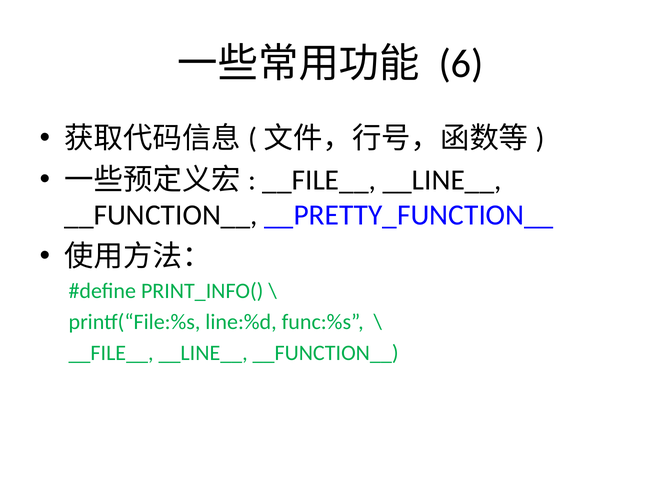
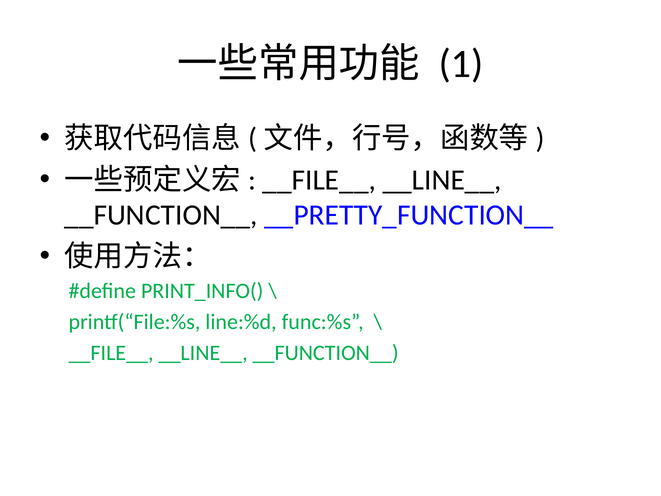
6: 6 -> 1 (461, 64)
